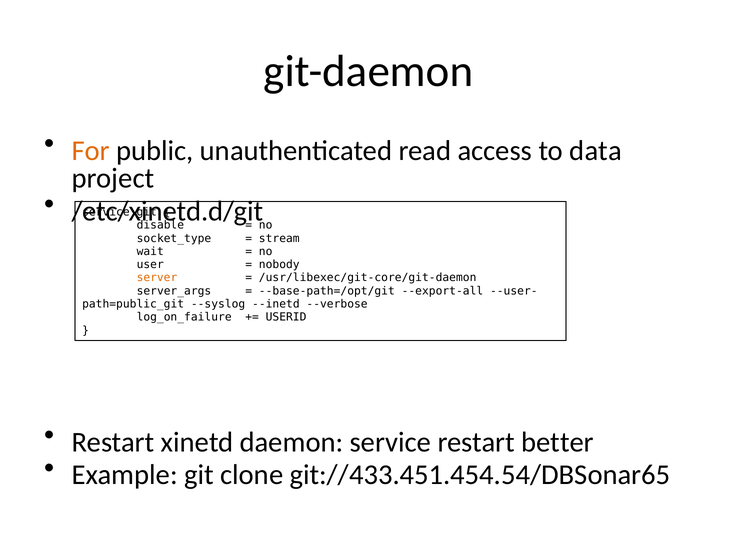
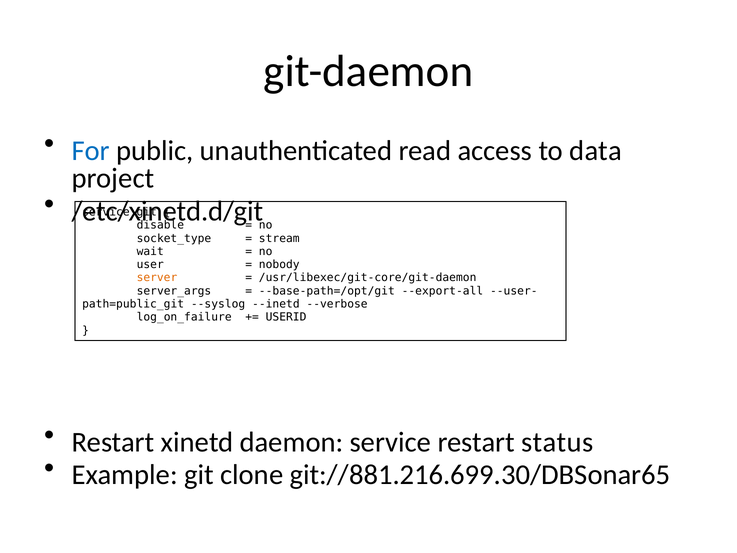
For colour: orange -> blue (91, 151)
better: better -> status (557, 442)
git://433.451.454.54/DBSonar65: git://433.451.454.54/DBSonar65 -> git://881.216.699.30/DBSonar65 (480, 475)
